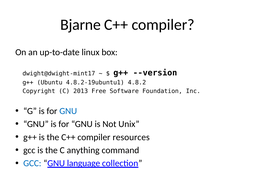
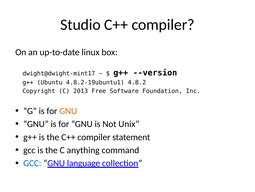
Bjarne: Bjarne -> Studio (80, 25)
GNU colour: blue -> orange (68, 111)
resources: resources -> statement (131, 137)
